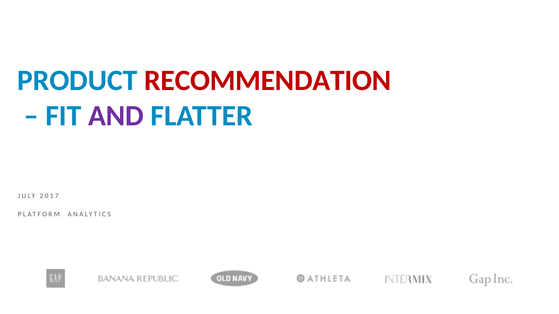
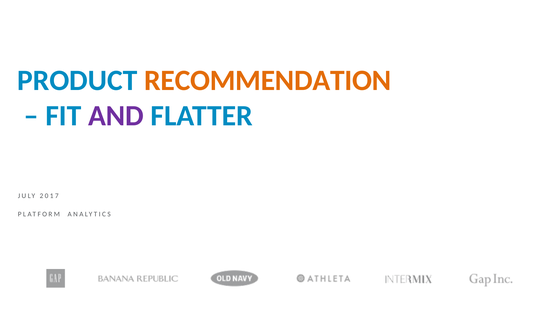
RECOMMENDATION colour: red -> orange (268, 81)
